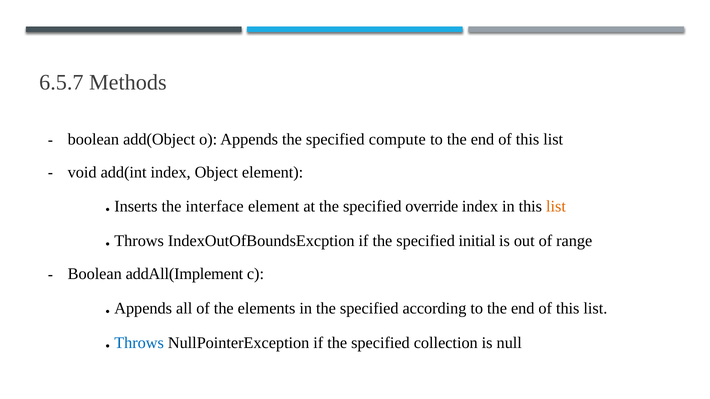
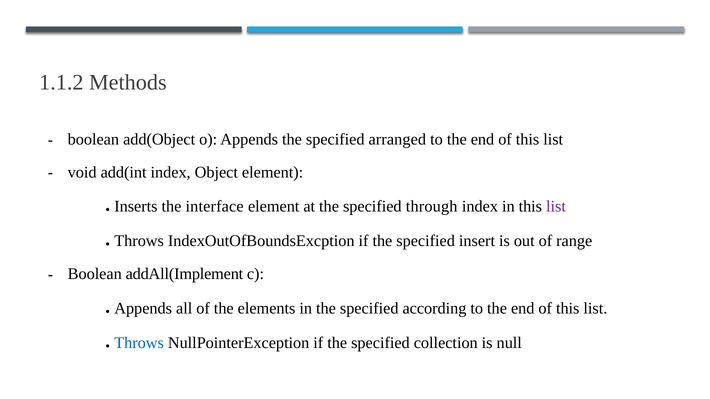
6.5.7: 6.5.7 -> 1.1.2 (61, 83)
compute: compute -> arranged (397, 139)
override: override -> through (432, 207)
list colour: orange -> purple (556, 207)
initial: initial -> insert (477, 241)
